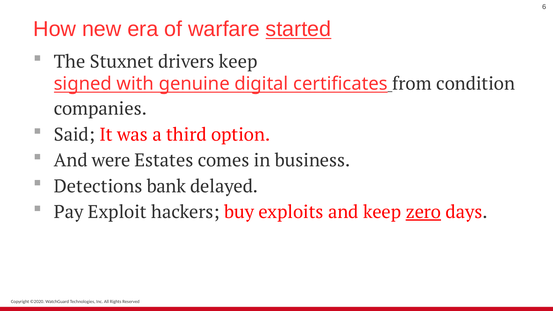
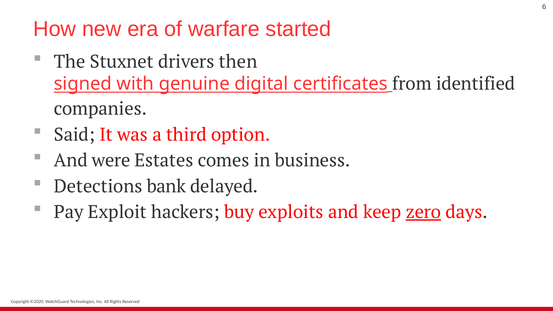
started underline: present -> none (298, 29)
drivers keep: keep -> then (238, 62)
condition: condition -> identified (476, 84)
